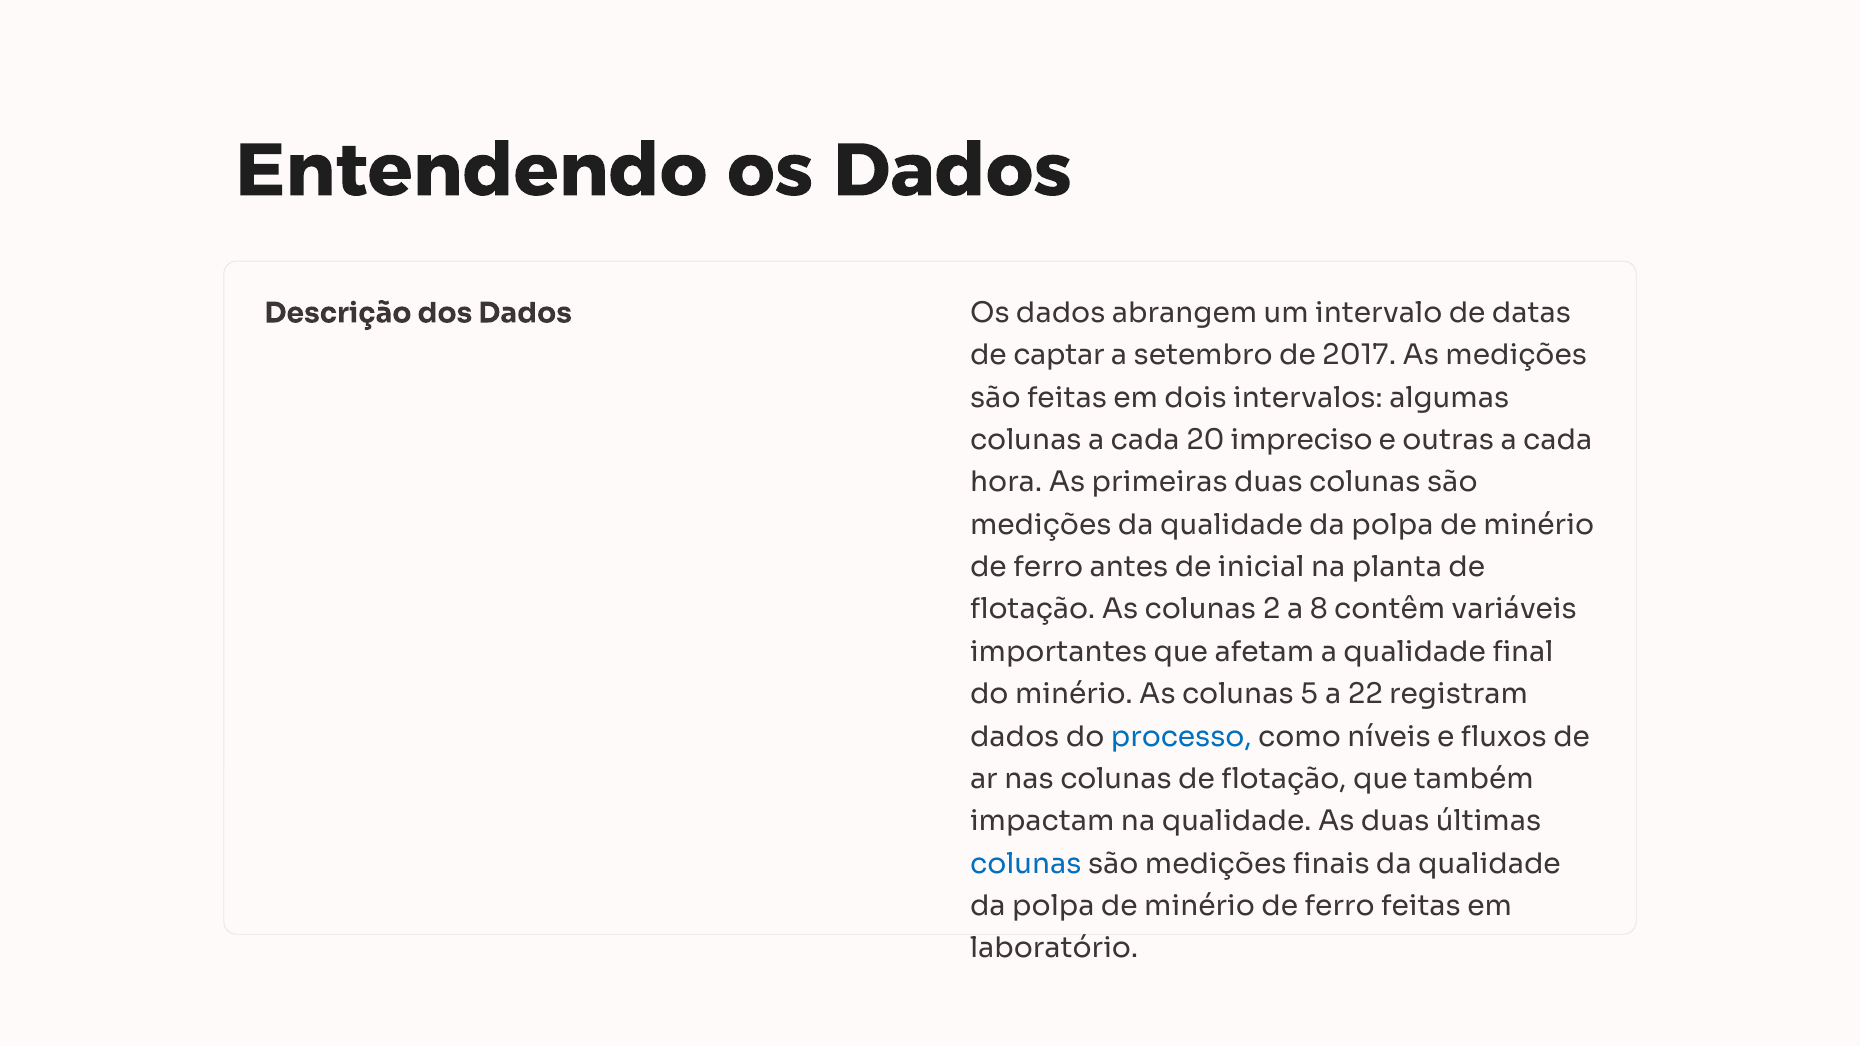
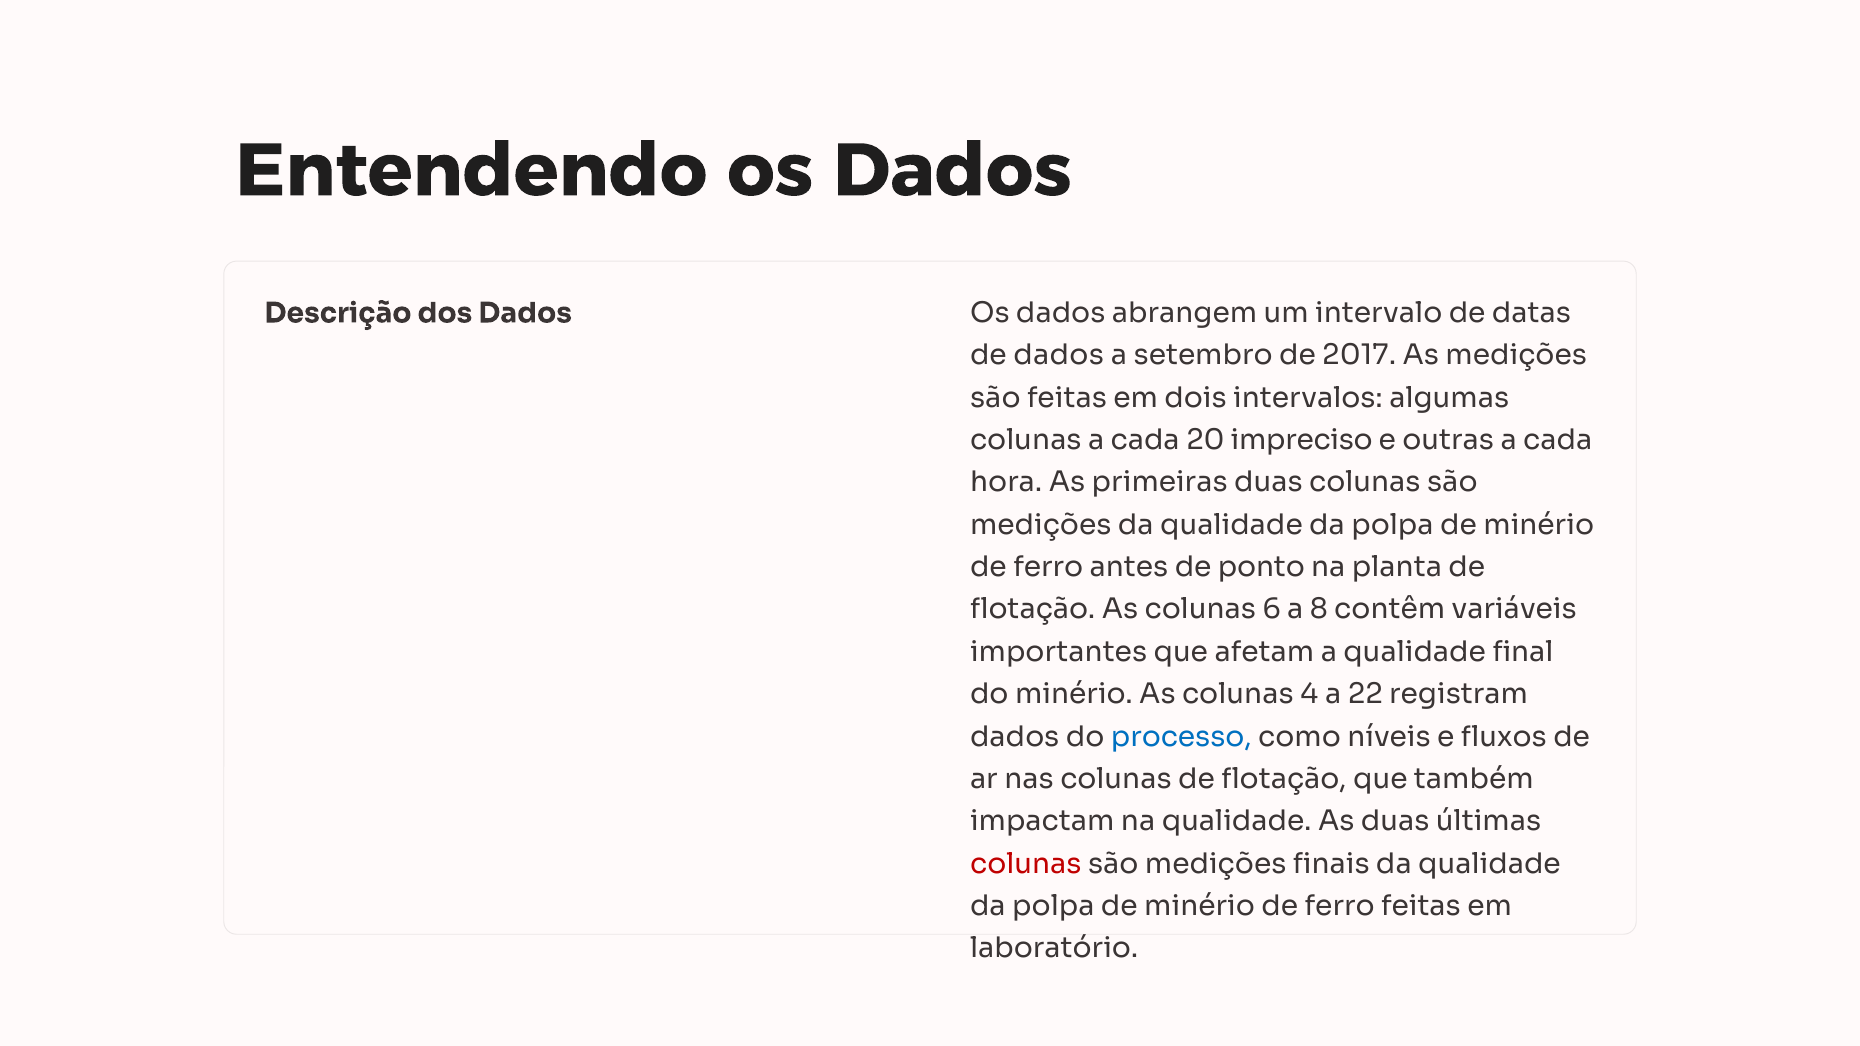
de captar: captar -> dados (1059, 356)
inicial: inicial -> ponto (1261, 567)
2: 2 -> 6 (1272, 610)
5: 5 -> 4 (1309, 695)
colunas colour: blue -> red (1026, 864)
